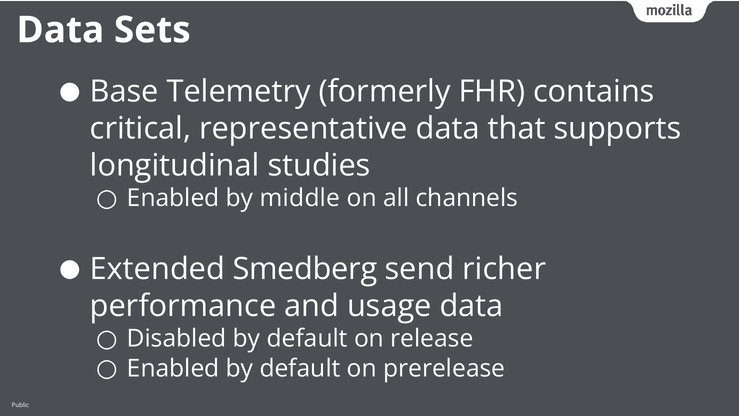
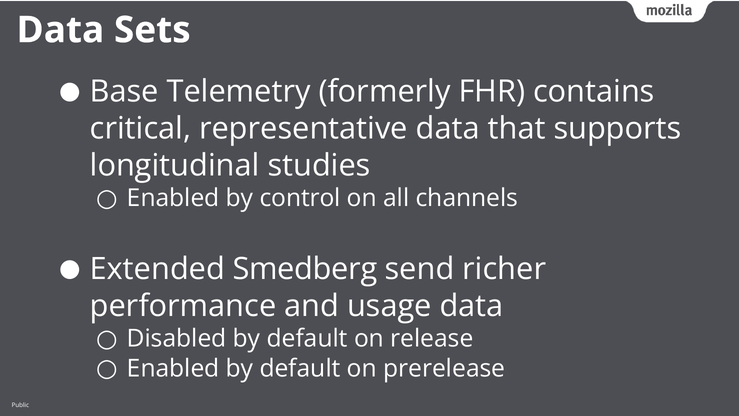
middle: middle -> control (300, 198)
